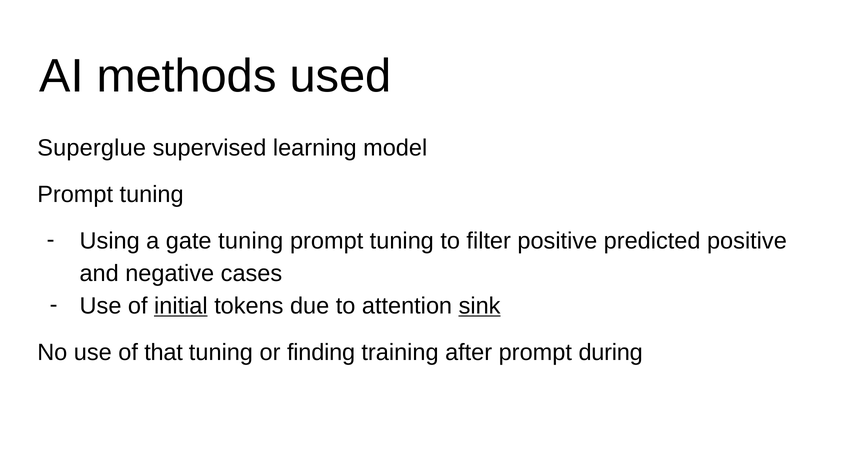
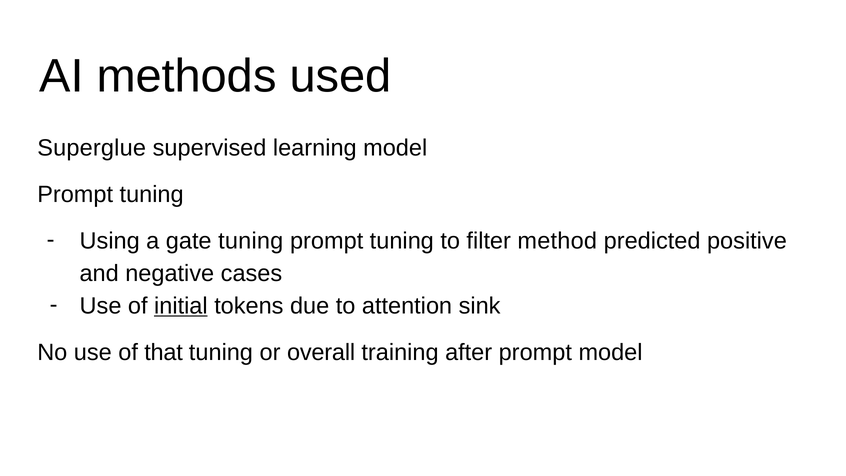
filter positive: positive -> method (557, 241)
sink underline: present -> none (480, 306)
finding: finding -> overall (321, 352)
prompt during: during -> model (611, 352)
